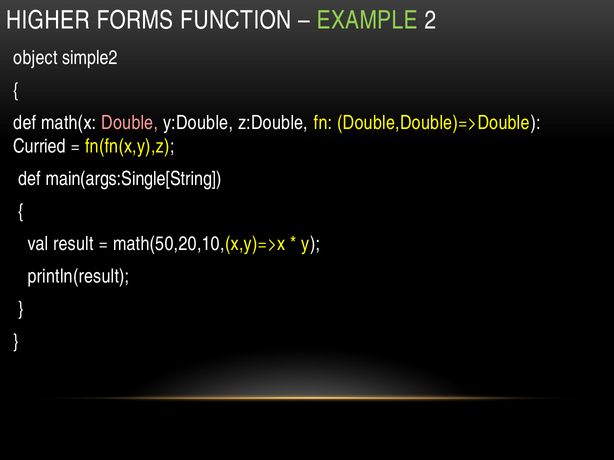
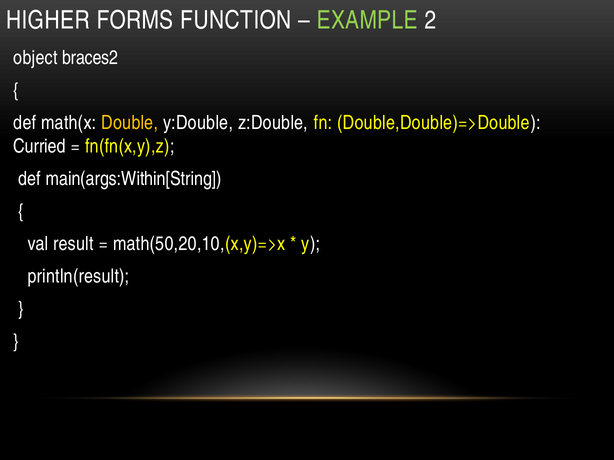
simple2: simple2 -> braces2 (90, 58)
Double colour: pink -> yellow (130, 123)
main(args:Single[String: main(args:Single[String -> main(args:Within[String (134, 179)
